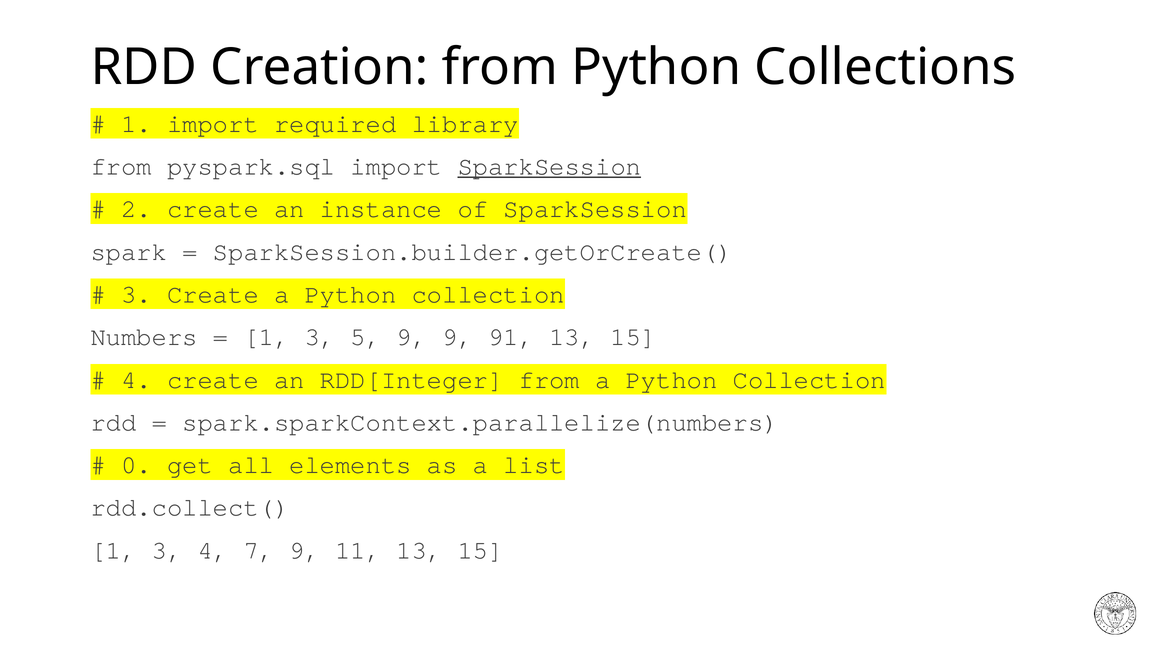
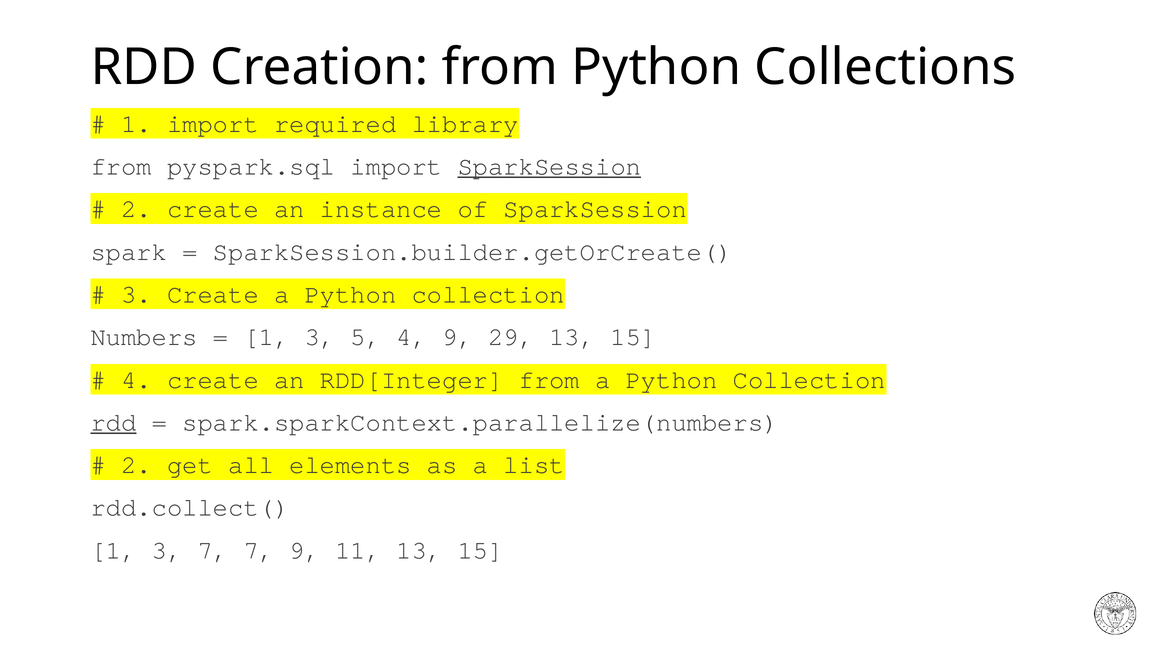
5 9: 9 -> 4 (412, 337)
91: 91 -> 29 (511, 337)
rdd underline: none -> present (114, 423)
0: 0 -> 2 (136, 465)
3 4: 4 -> 7 (213, 551)
